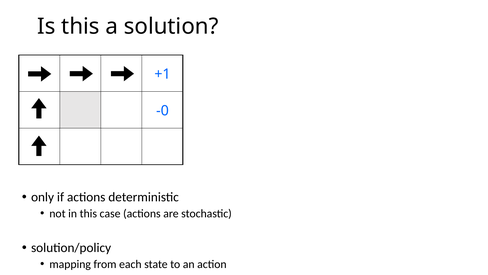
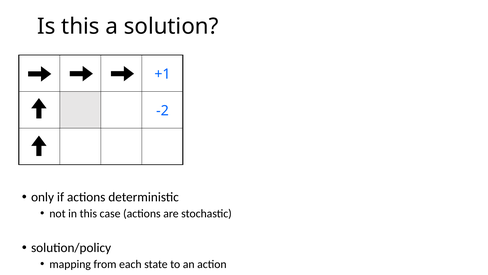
-0: -0 -> -2 (162, 110)
